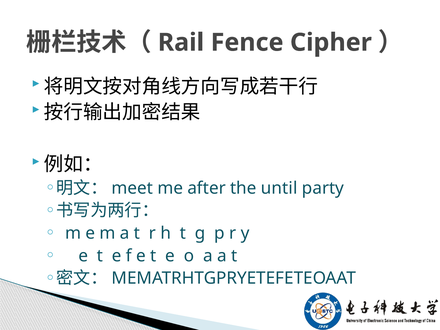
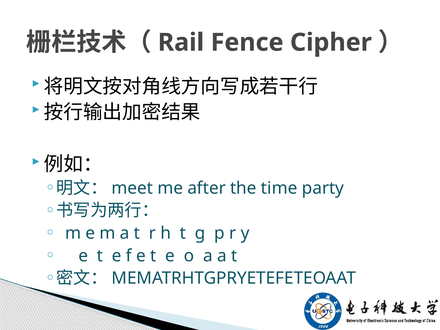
until: until -> time (279, 188)
